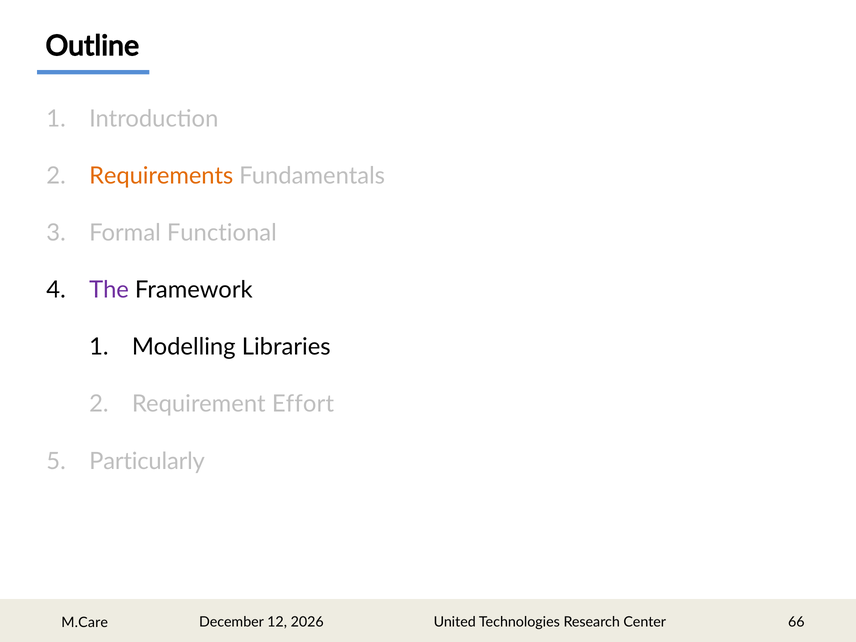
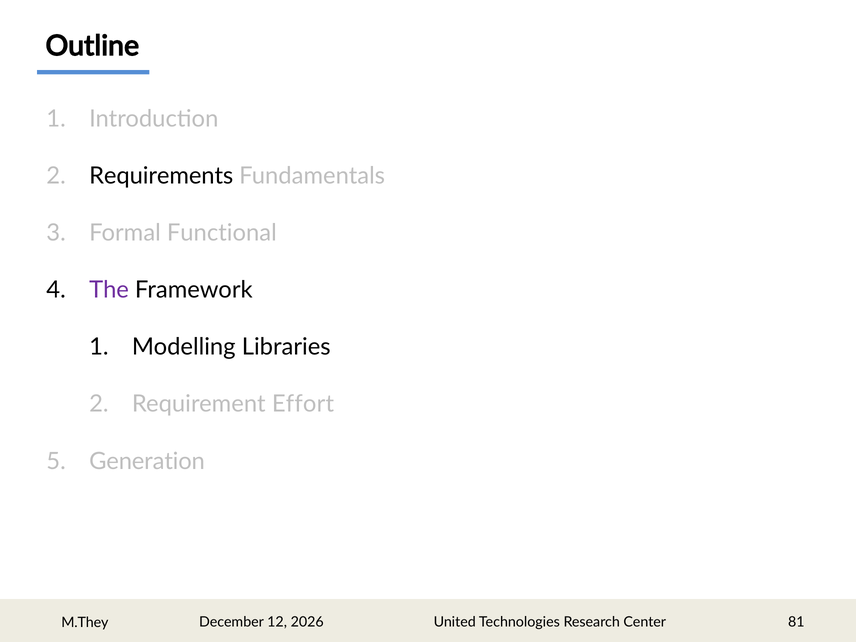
Requirements colour: orange -> black (161, 176)
Particularly: Particularly -> Generation (147, 461)
66: 66 -> 81 (796, 622)
M.Care: M.Care -> M.They (85, 623)
